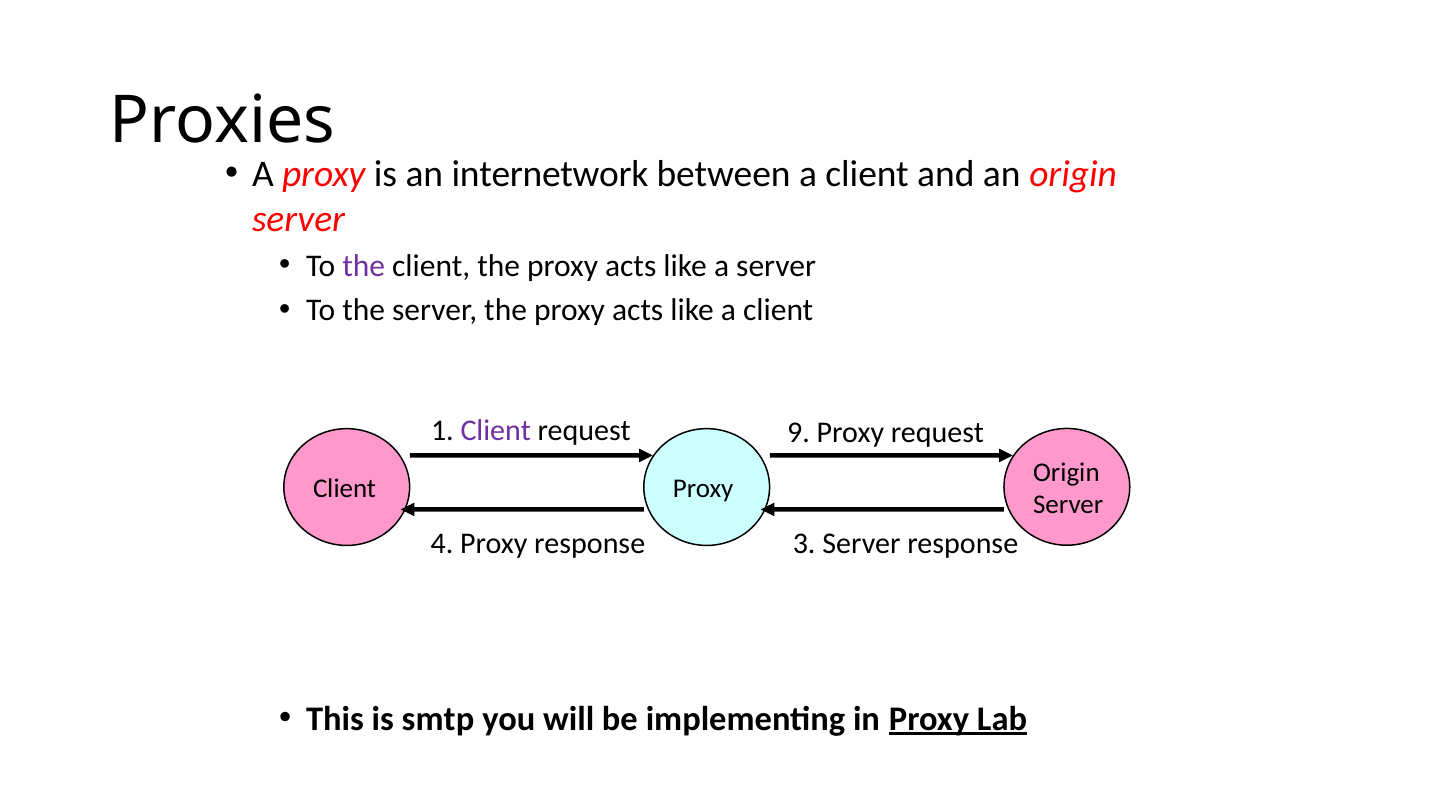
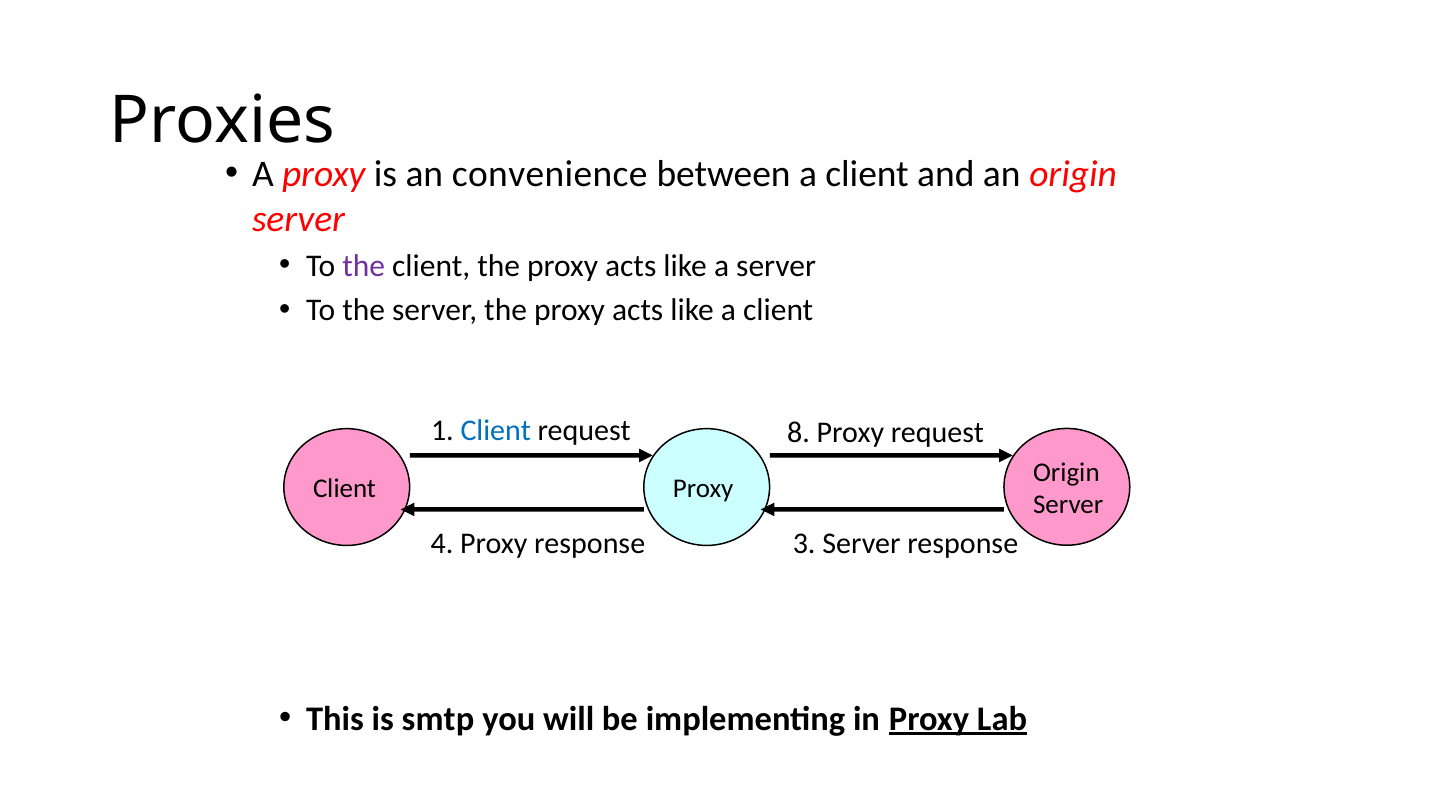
internetwork: internetwork -> convenience (550, 174)
Client colour: purple -> blue (496, 430)
9: 9 -> 8 (799, 432)
